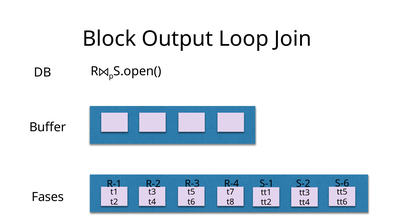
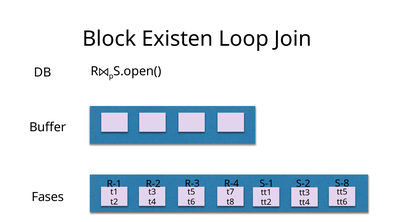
Output: Output -> Existen (177, 39)
S-6: S-6 -> S-8 (342, 183)
